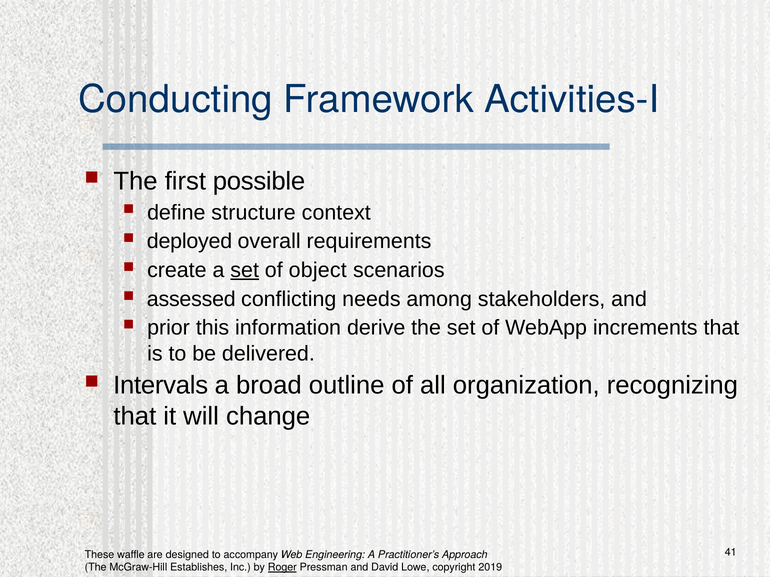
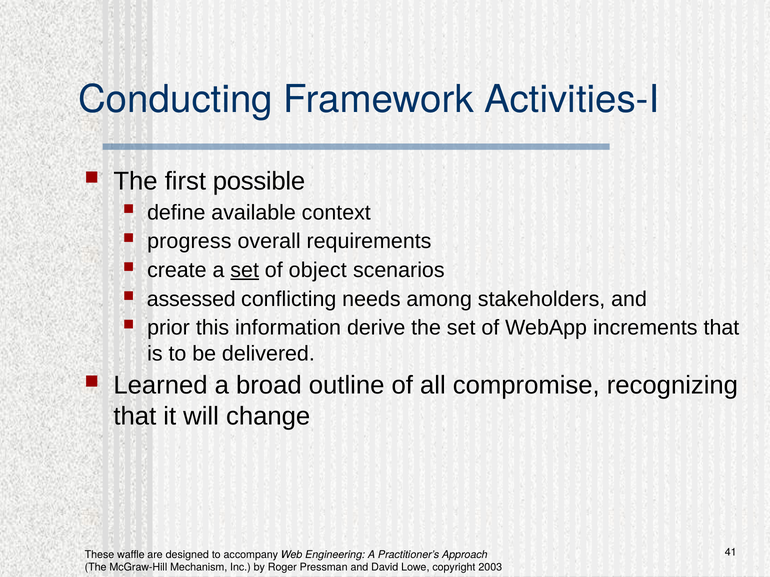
structure: structure -> available (254, 213)
deployed: deployed -> progress (189, 242)
Intervals: Intervals -> Learned (161, 386)
organization: organization -> compromise (526, 386)
Establishes: Establishes -> Mechanism (199, 568)
Roger underline: present -> none (282, 568)
2019: 2019 -> 2003 (490, 568)
